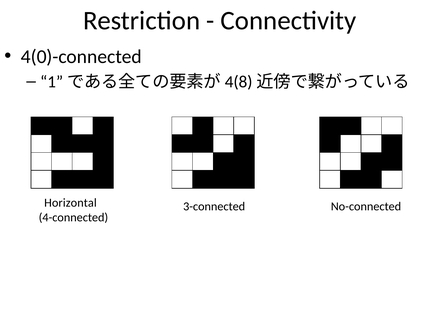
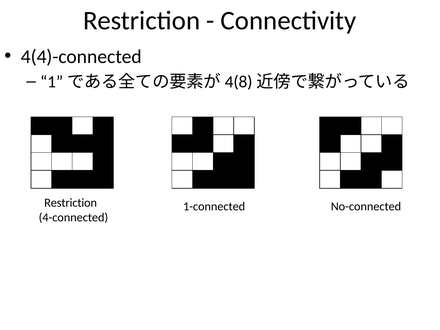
4(0)-connected: 4(0)-connected -> 4(4)-connected (81, 57)
Horizontal: Horizontal -> Restriction (71, 203)
3-connected: 3-connected -> 1-connected (214, 206)
